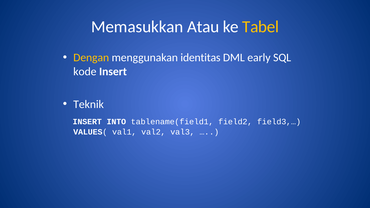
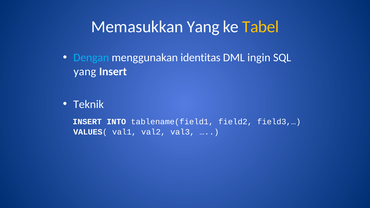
Memasukkan Atau: Atau -> Yang (203, 27)
Dengan colour: yellow -> light blue (91, 58)
early: early -> ingin (259, 58)
kode: kode -> yang (85, 72)
